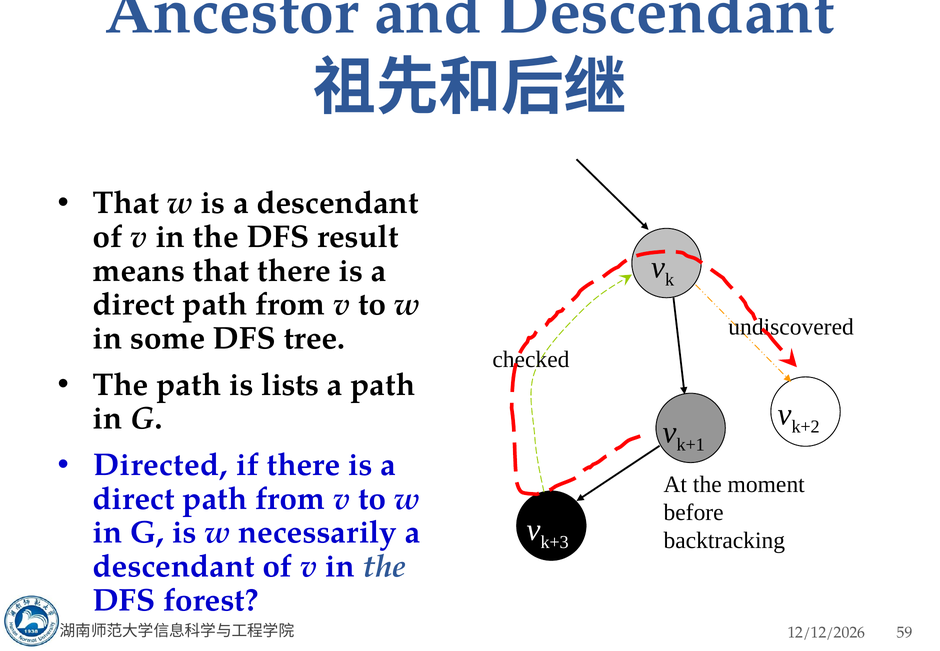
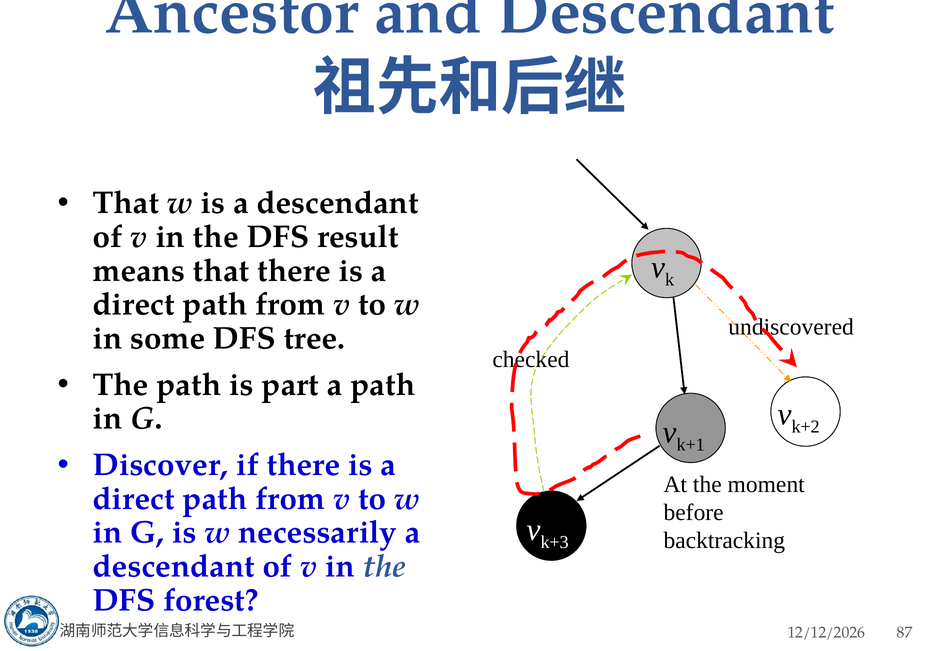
lists: lists -> part (290, 385)
Directed: Directed -> Discover (161, 465)
59: 59 -> 87 (905, 632)
